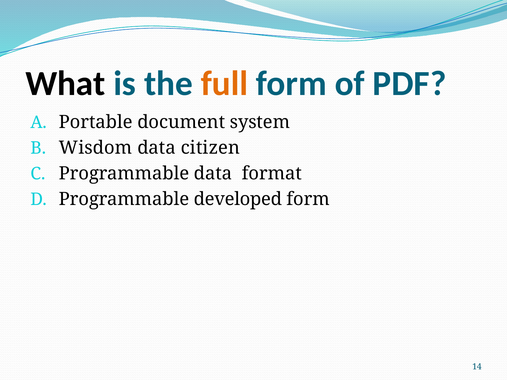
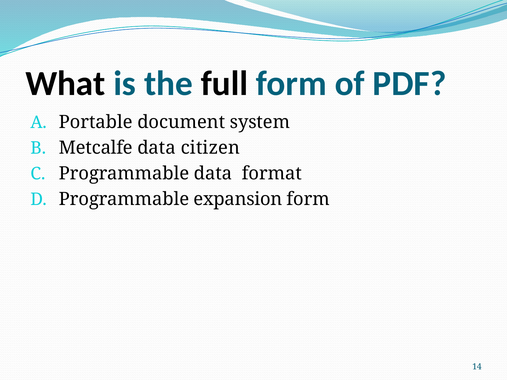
full colour: orange -> black (224, 84)
Wisdom: Wisdom -> Metcalfe (96, 148)
developed: developed -> expansion (238, 199)
